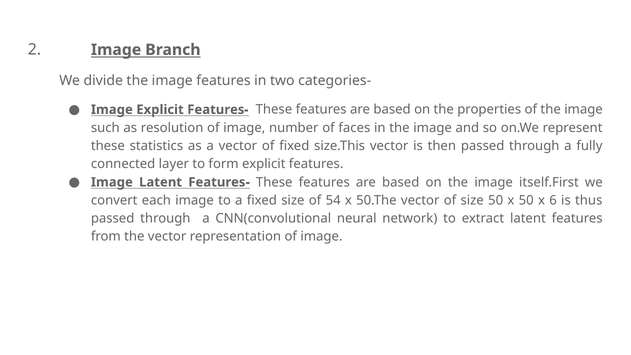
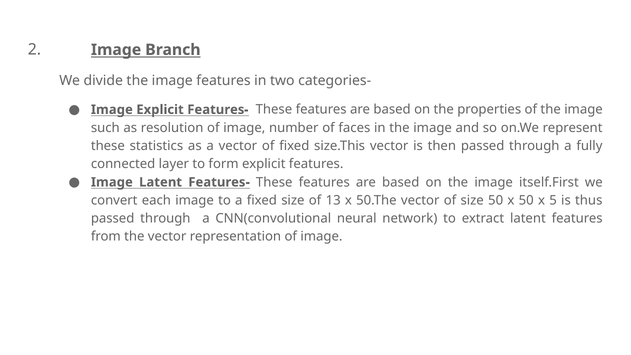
54: 54 -> 13 (333, 200)
6: 6 -> 5 (553, 200)
